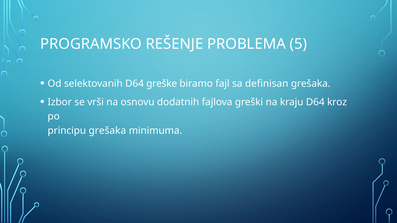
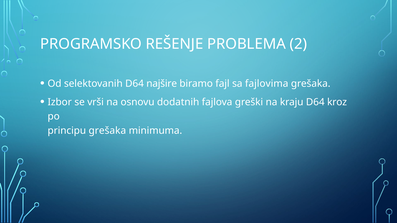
5: 5 -> 2 (298, 44)
greške: greške -> najšire (162, 84)
definisan: definisan -> fajlovima (267, 84)
